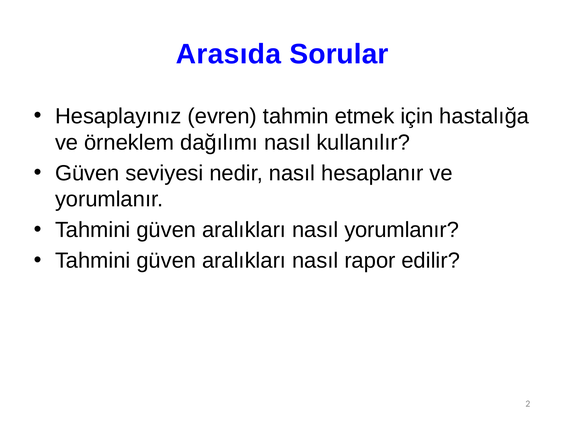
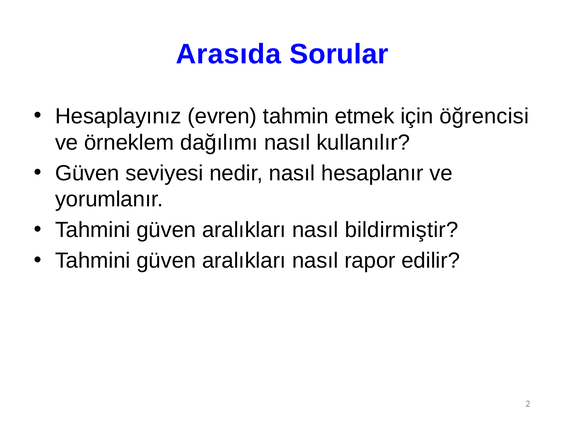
hastalığa: hastalığa -> öğrencisi (484, 116)
nasıl yorumlanır: yorumlanır -> bildirmiştir (401, 230)
